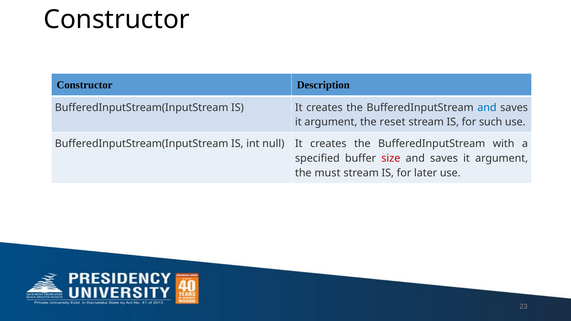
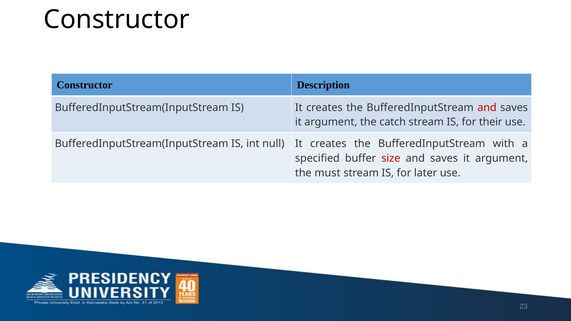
and colour: blue -> red (487, 108)
reset: reset -> catch (393, 122)
such: such -> their (491, 122)
